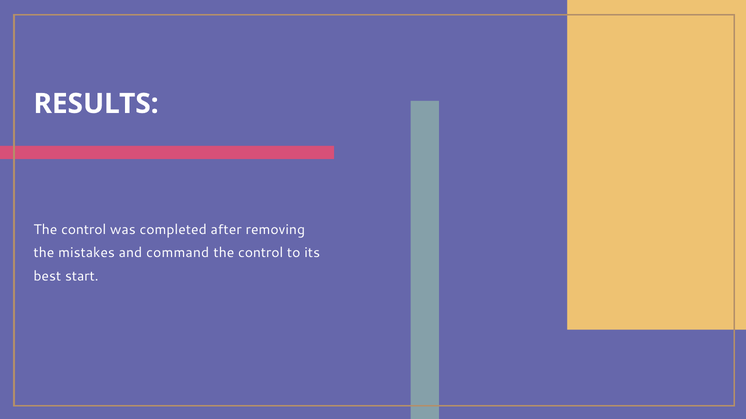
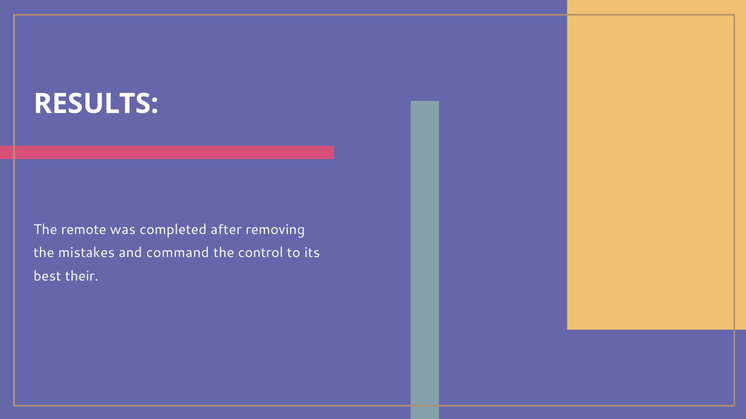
control: control -> remote (84, 230)
start: start -> their (82, 277)
